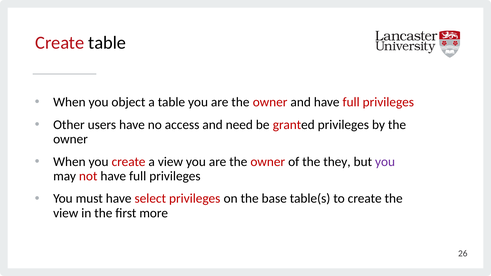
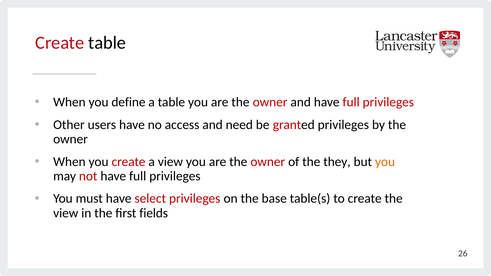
object: object -> define (128, 102)
you colour: purple -> orange (385, 162)
more: more -> fields (154, 213)
